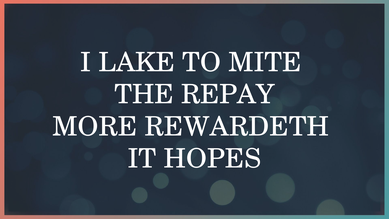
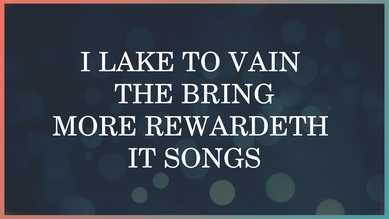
MITE: MITE -> VAIN (265, 62)
REPAY: REPAY -> BRING (228, 95)
HOPES: HOPES -> SONGS (212, 159)
